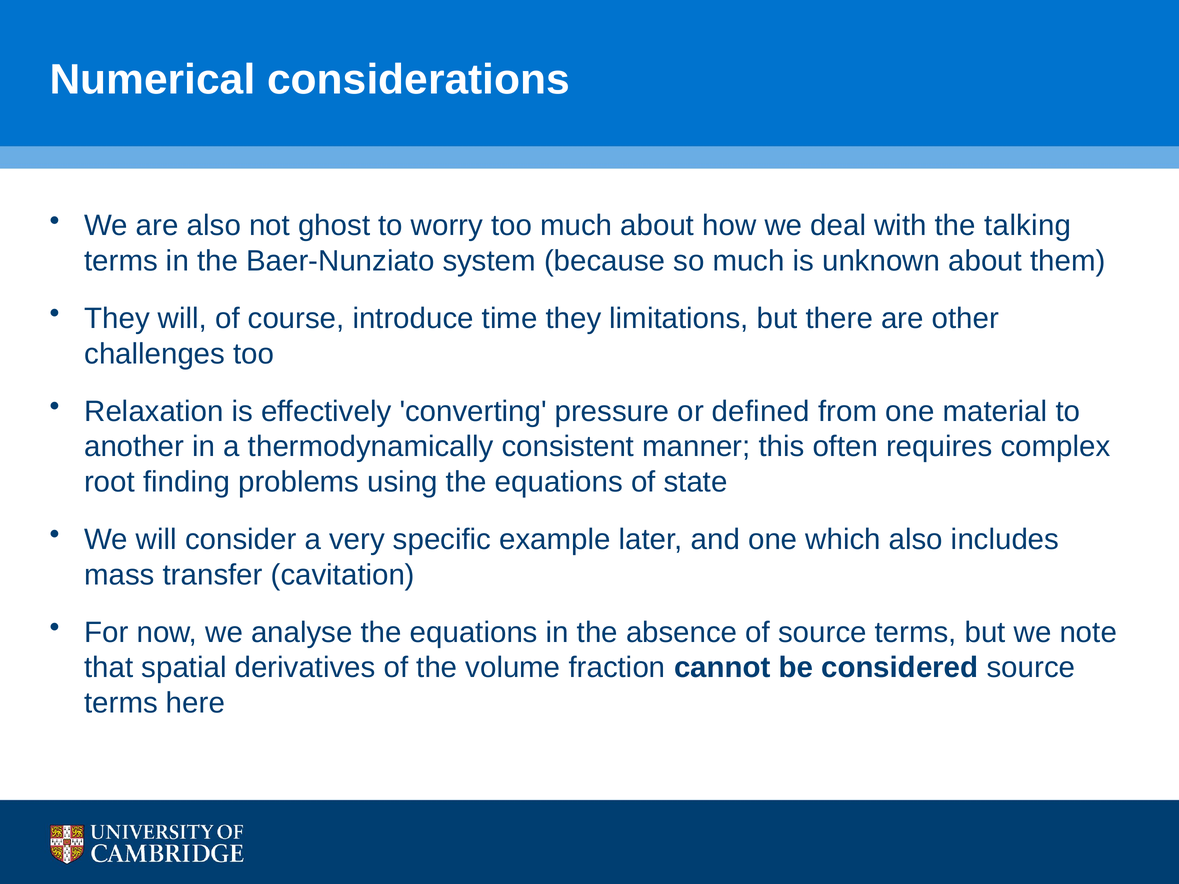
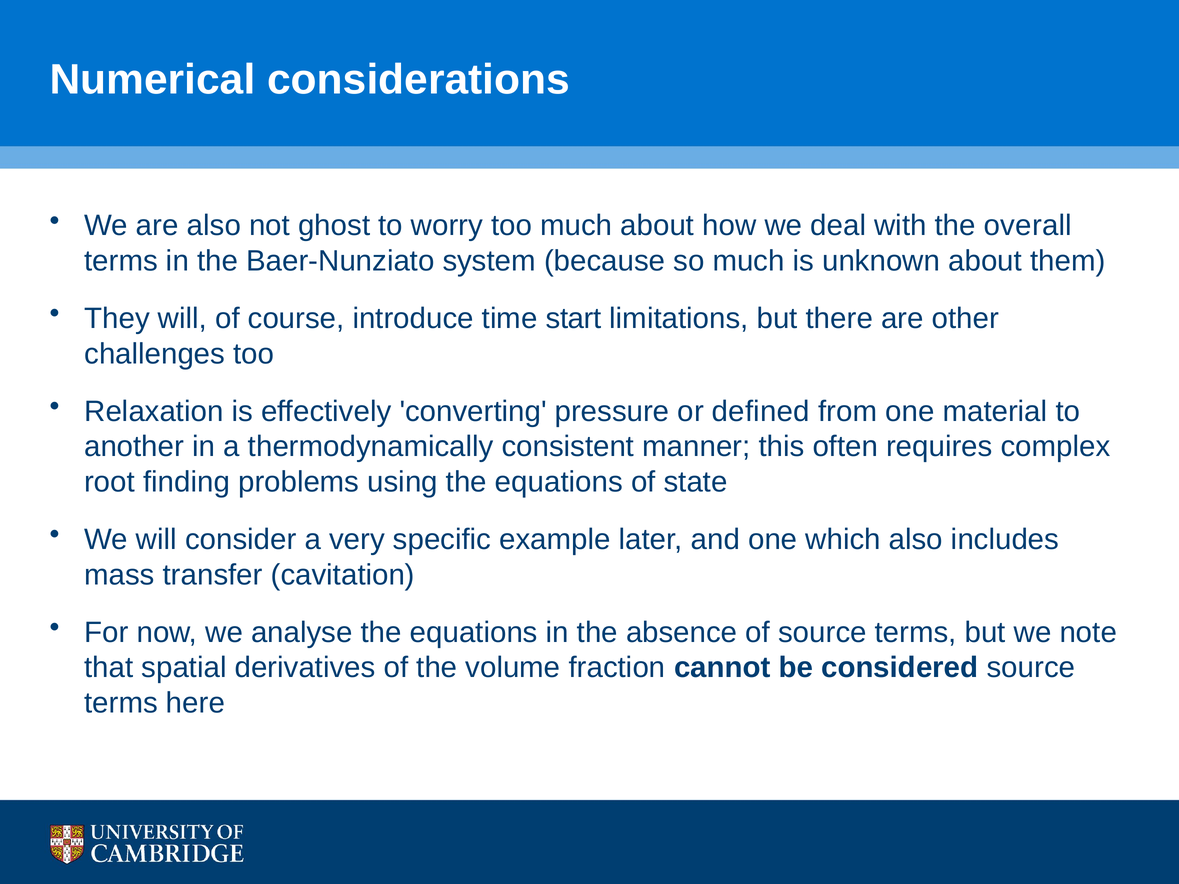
talking: talking -> overall (1028, 226)
time they: they -> start (574, 319)
